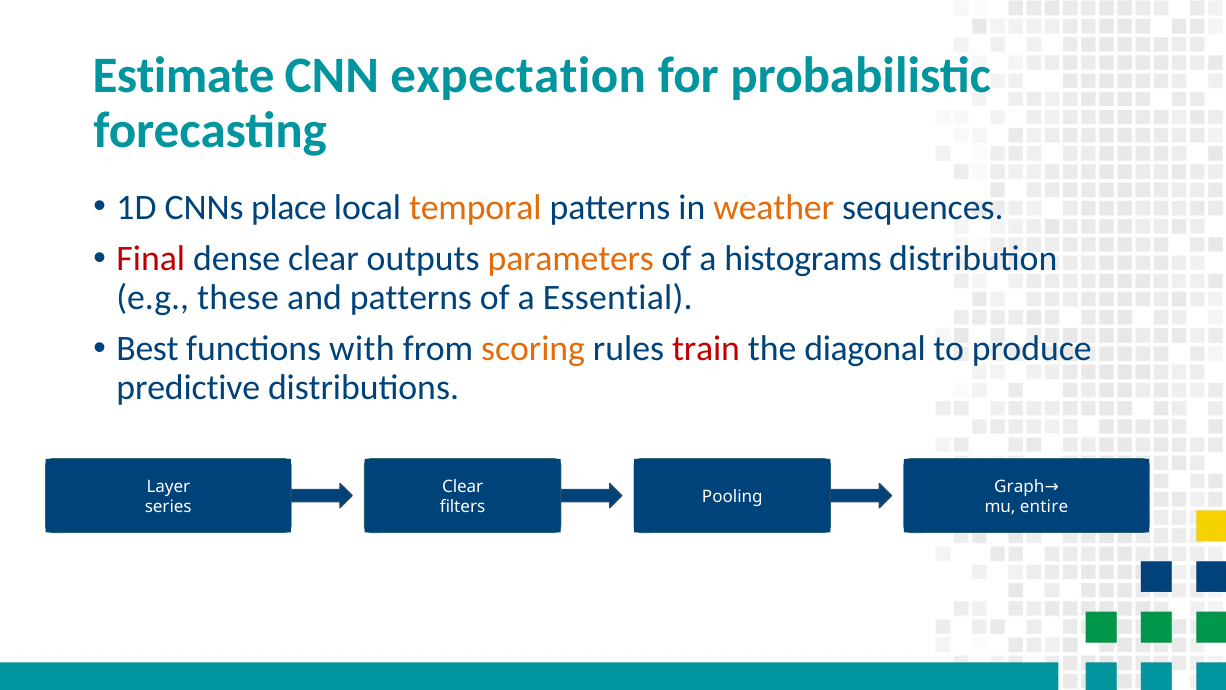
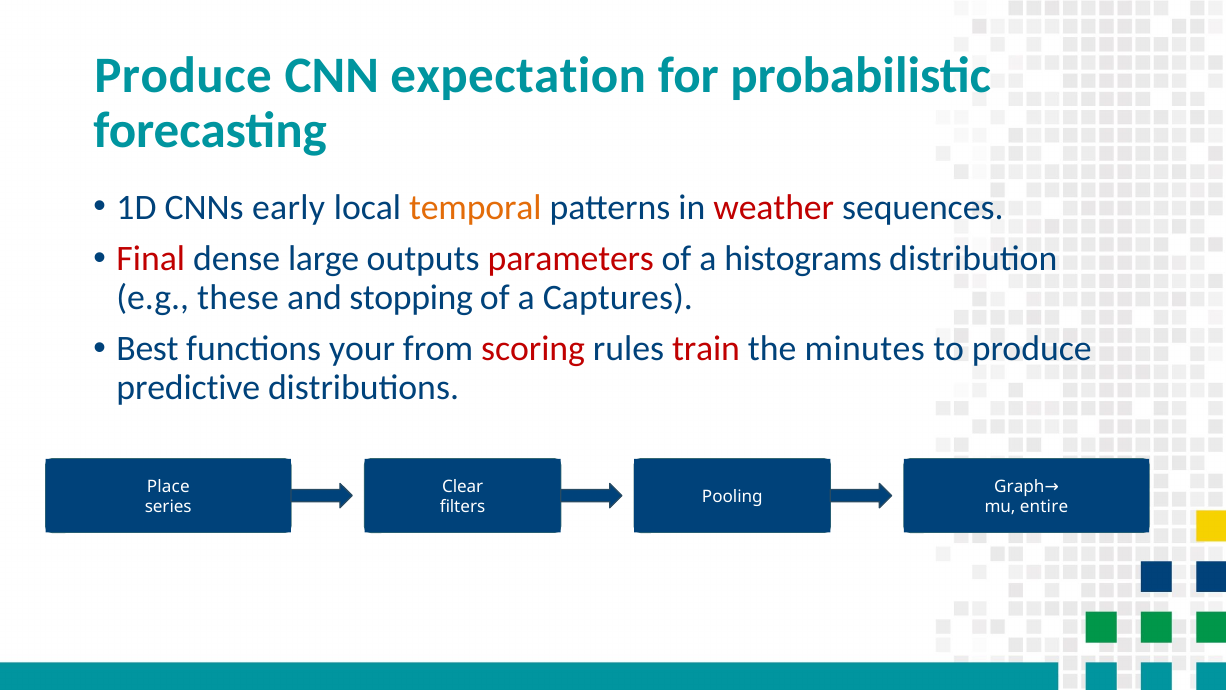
Estimate: Estimate -> Produce (183, 75)
place: place -> early (289, 207)
weather colour: orange -> red (774, 207)
dense clear: clear -> large (324, 259)
parameters colour: orange -> red (571, 259)
and patterns: patterns -> stopping (411, 297)
Essential: Essential -> Captures (618, 297)
with: with -> your (362, 348)
scoring colour: orange -> red (533, 348)
diagonal: diagonal -> minutes (865, 348)
Layer: Layer -> Place (168, 486)
